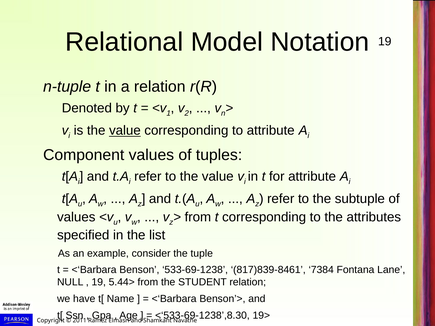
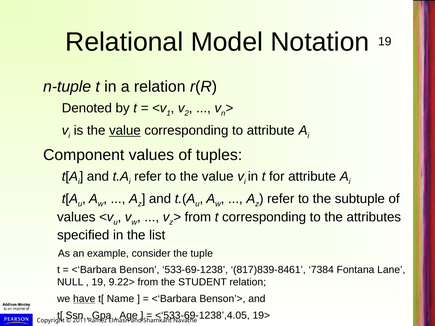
5.44>: 5.44> -> 9.22> (122, 282)
have underline: none -> present (84, 299)
<‘533-69-1238’,8.30: <‘533-69-1238’,8.30 -> <‘533-69-1238’,4.05 (202, 316)
